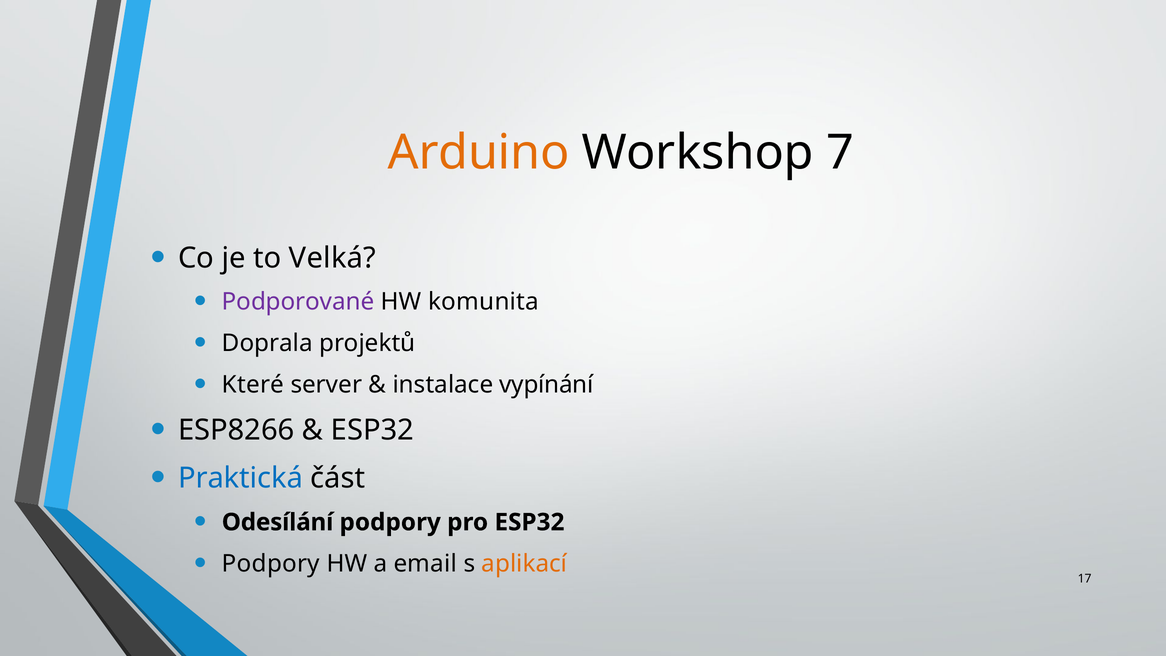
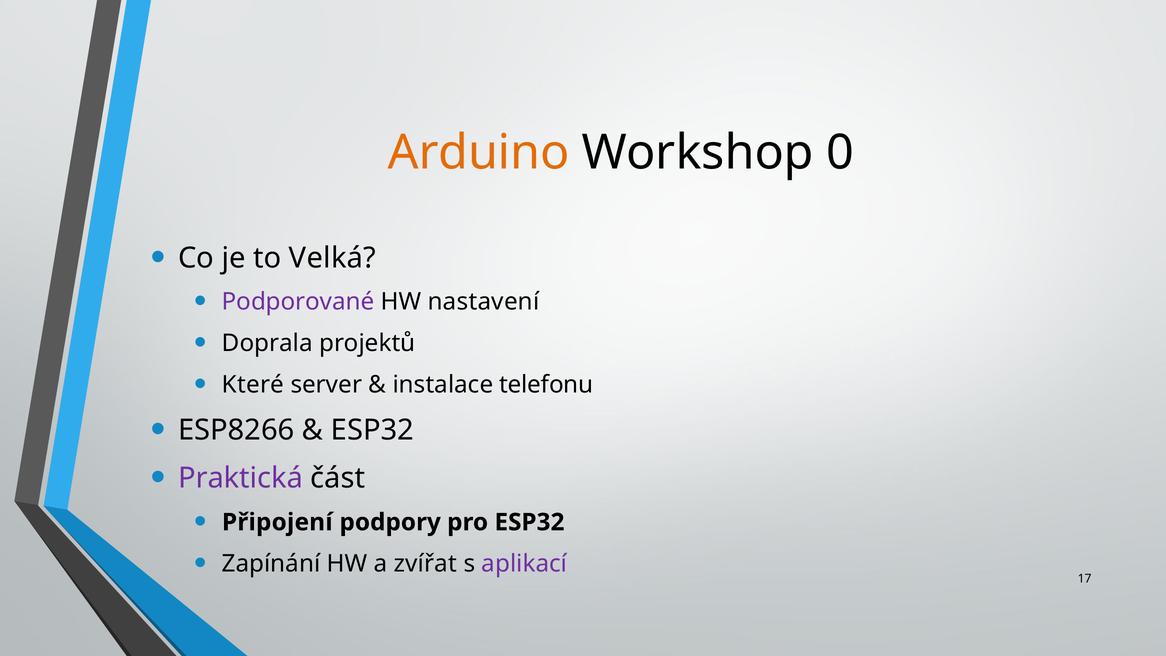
7: 7 -> 0 (840, 153)
komunita: komunita -> nastavení (484, 302)
vypínání: vypínání -> telefonu (546, 385)
Praktická colour: blue -> purple (241, 478)
Odesílání: Odesílání -> Připojení (277, 522)
Podpory: Podpory -> Zapínání (271, 563)
email: email -> zvířat (425, 563)
aplikací colour: orange -> purple (524, 563)
